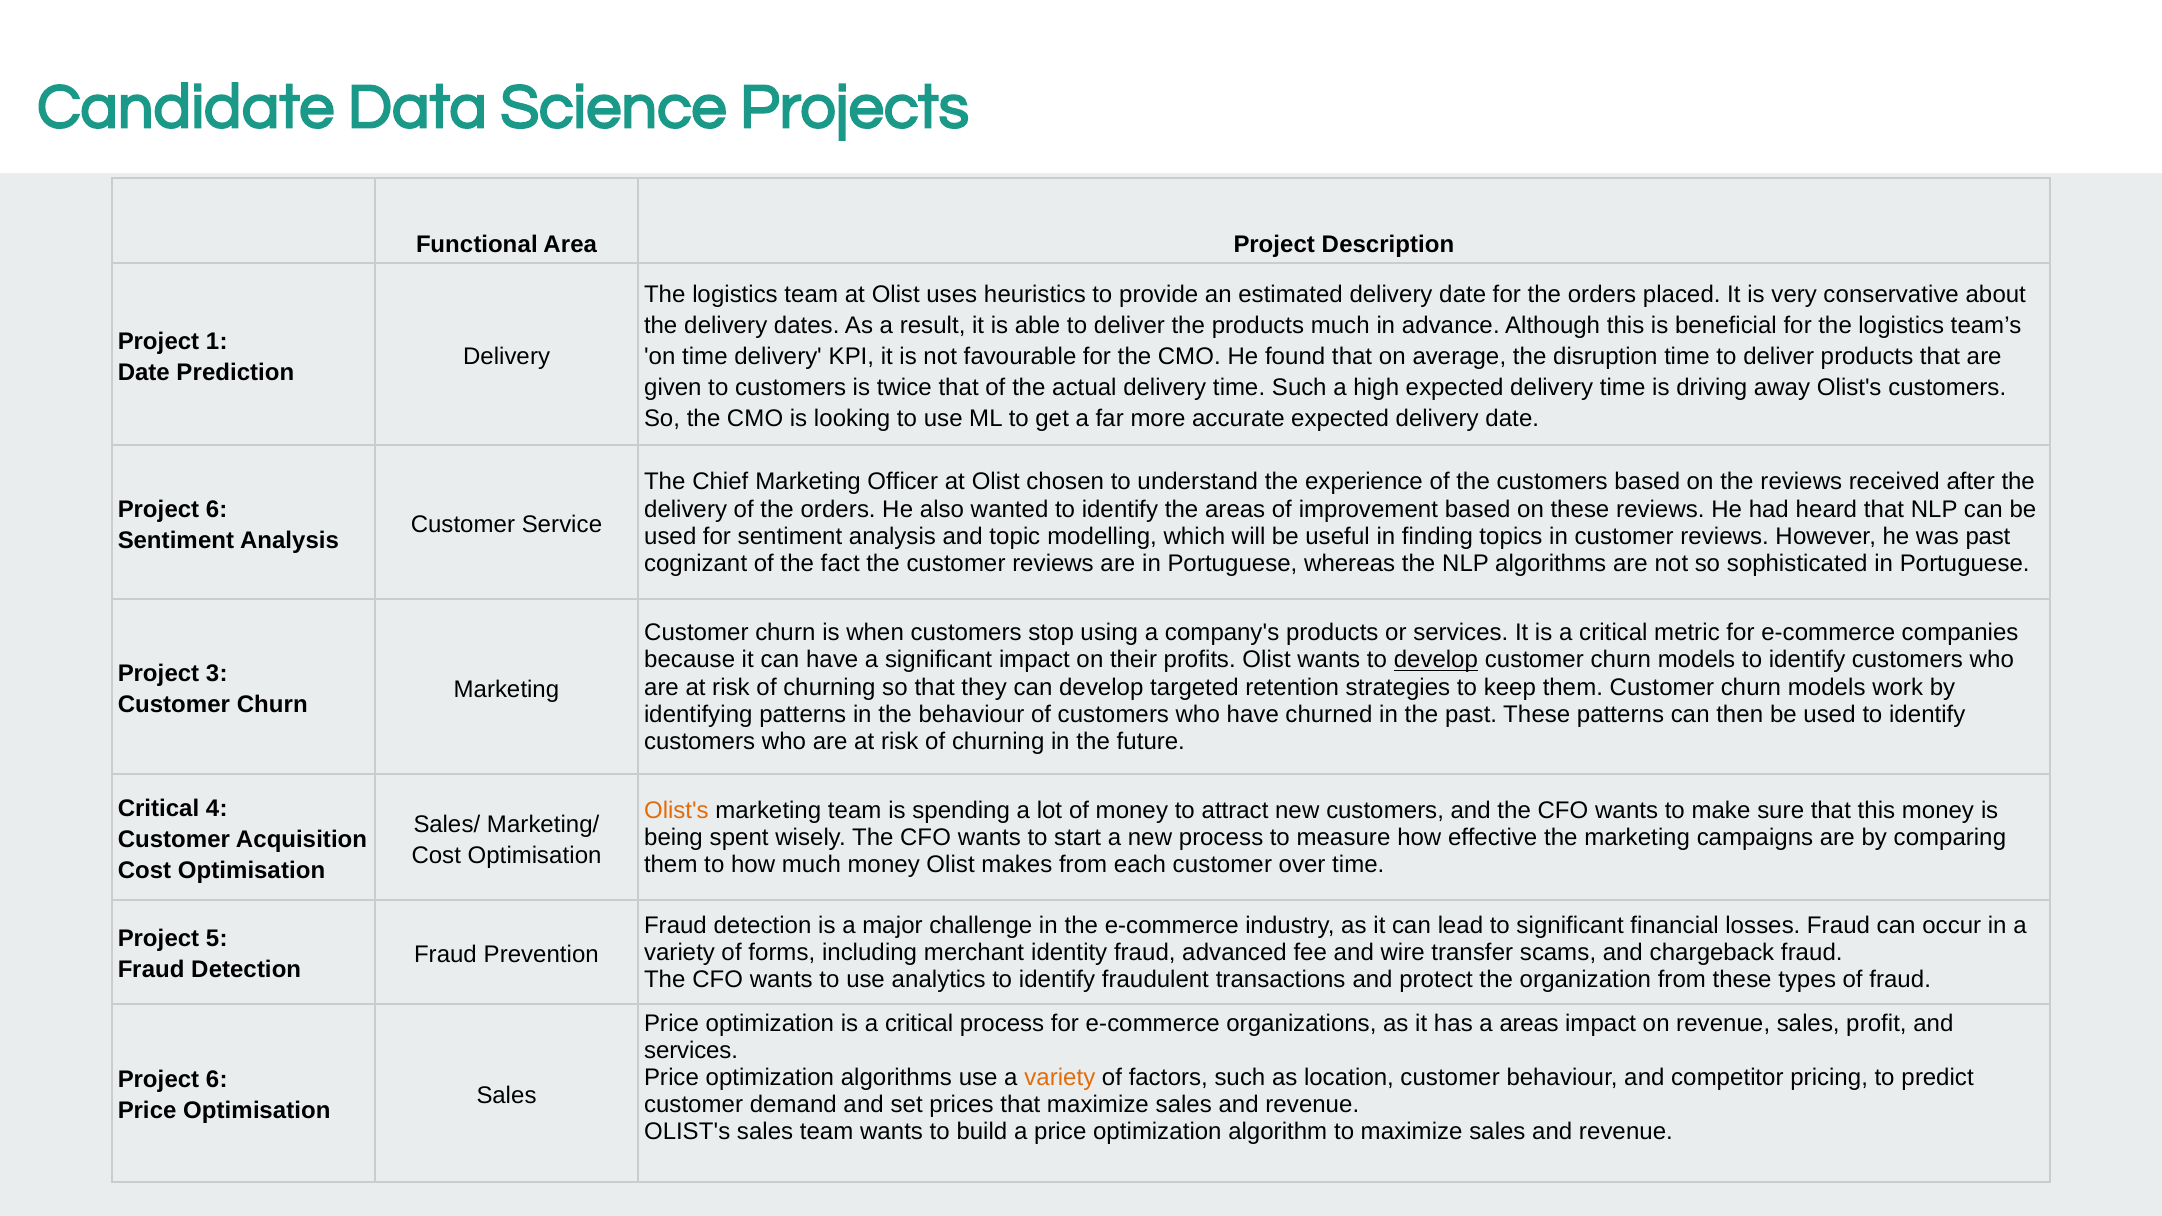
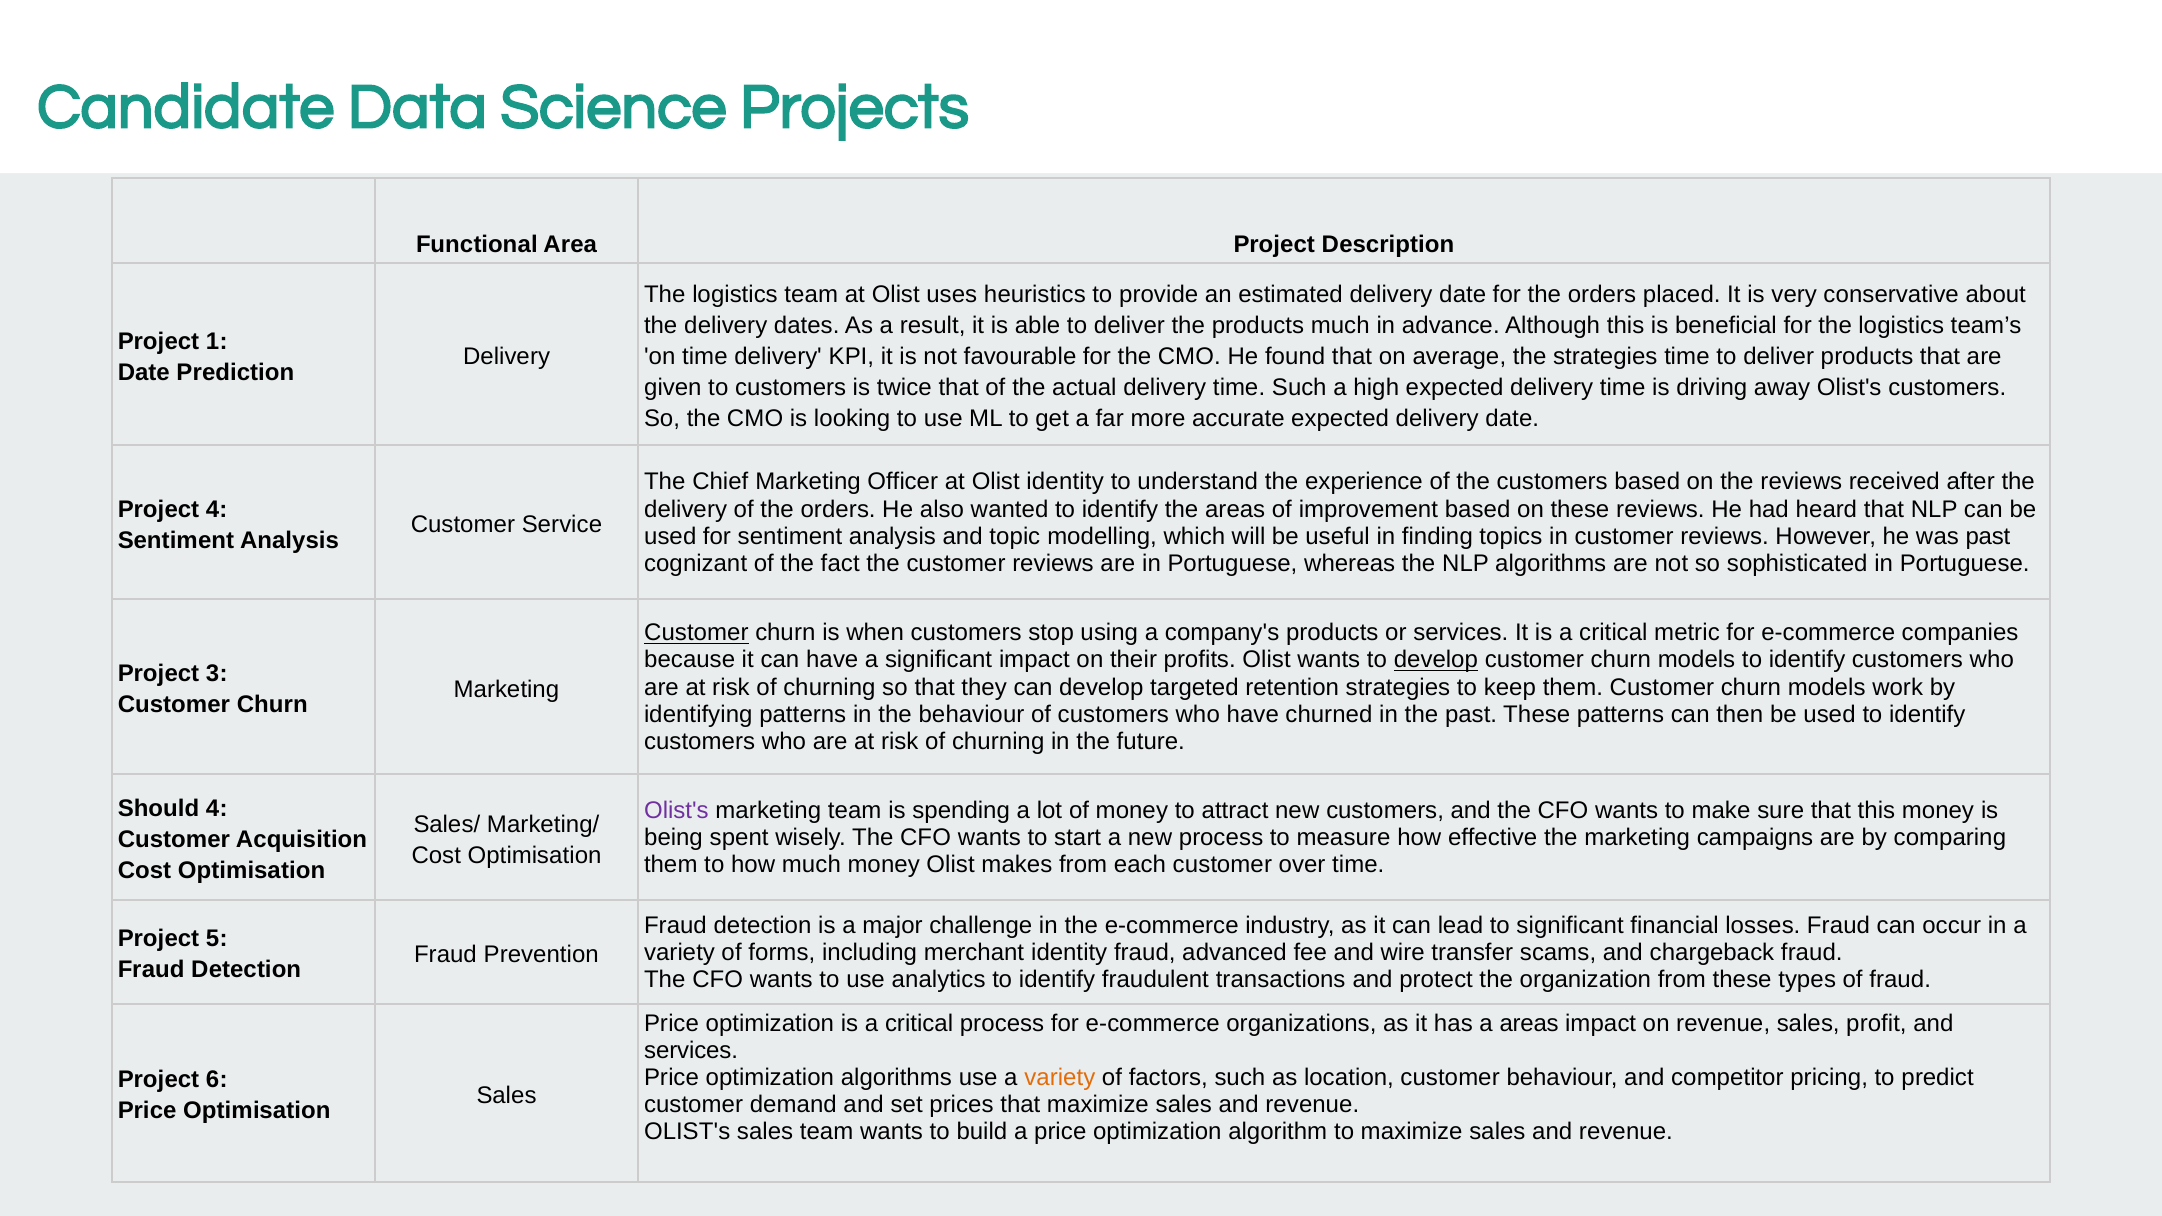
the disruption: disruption -> strategies (1605, 357)
Olist chosen: chosen -> identity (1065, 482)
6: 6 -> 4 (217, 509)
Customer underline: none -> present (696, 633)
Critical: Critical -> Should (158, 809)
Olist's colour: orange -> purple (676, 811)
